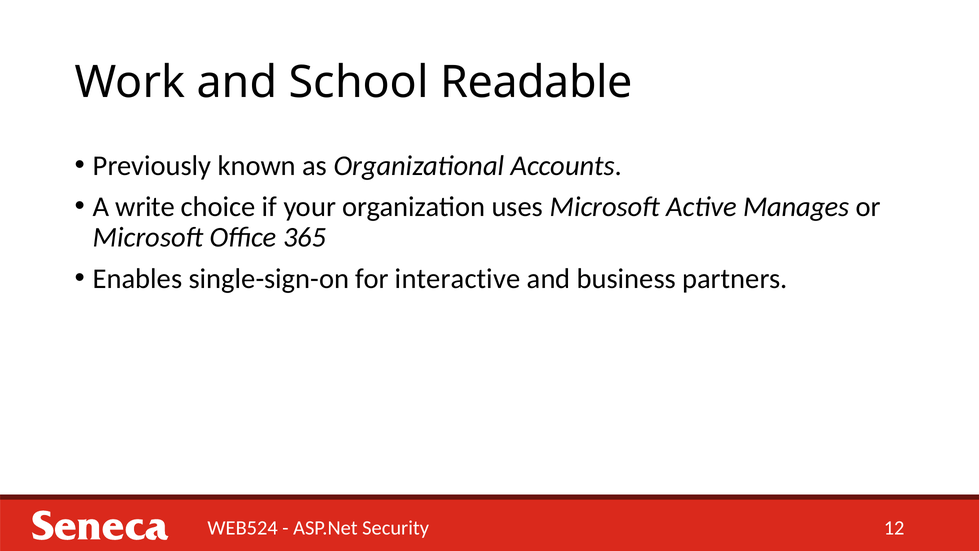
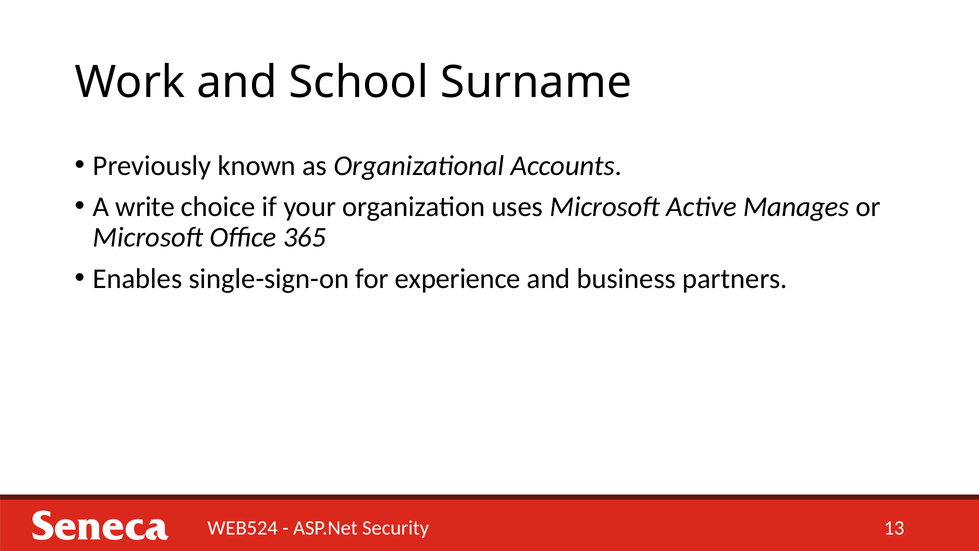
Readable: Readable -> Surname (536, 82)
interactive: interactive -> experience (458, 278)
12: 12 -> 13 (894, 528)
